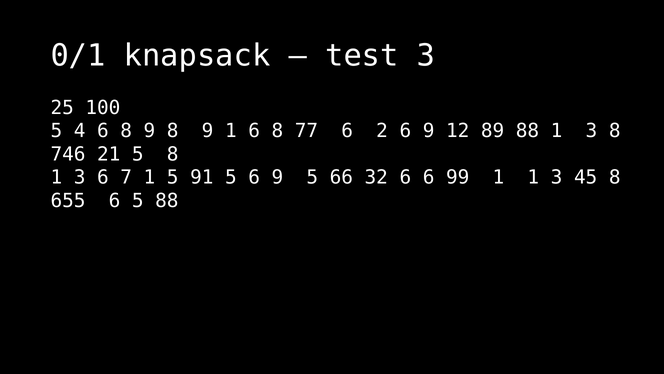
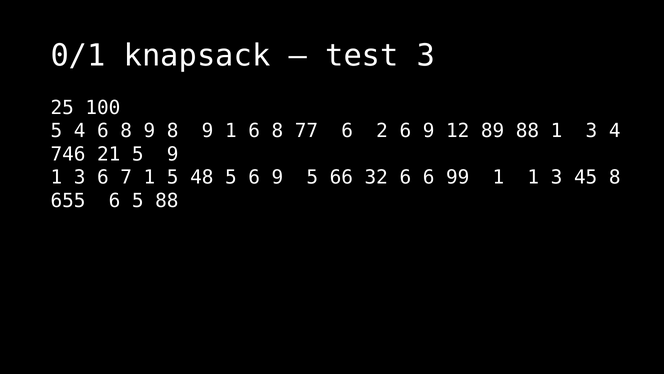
3 8: 8 -> 4 (615, 131)
5 8: 8 -> 9 (173, 154)
91: 91 -> 48 (202, 177)
